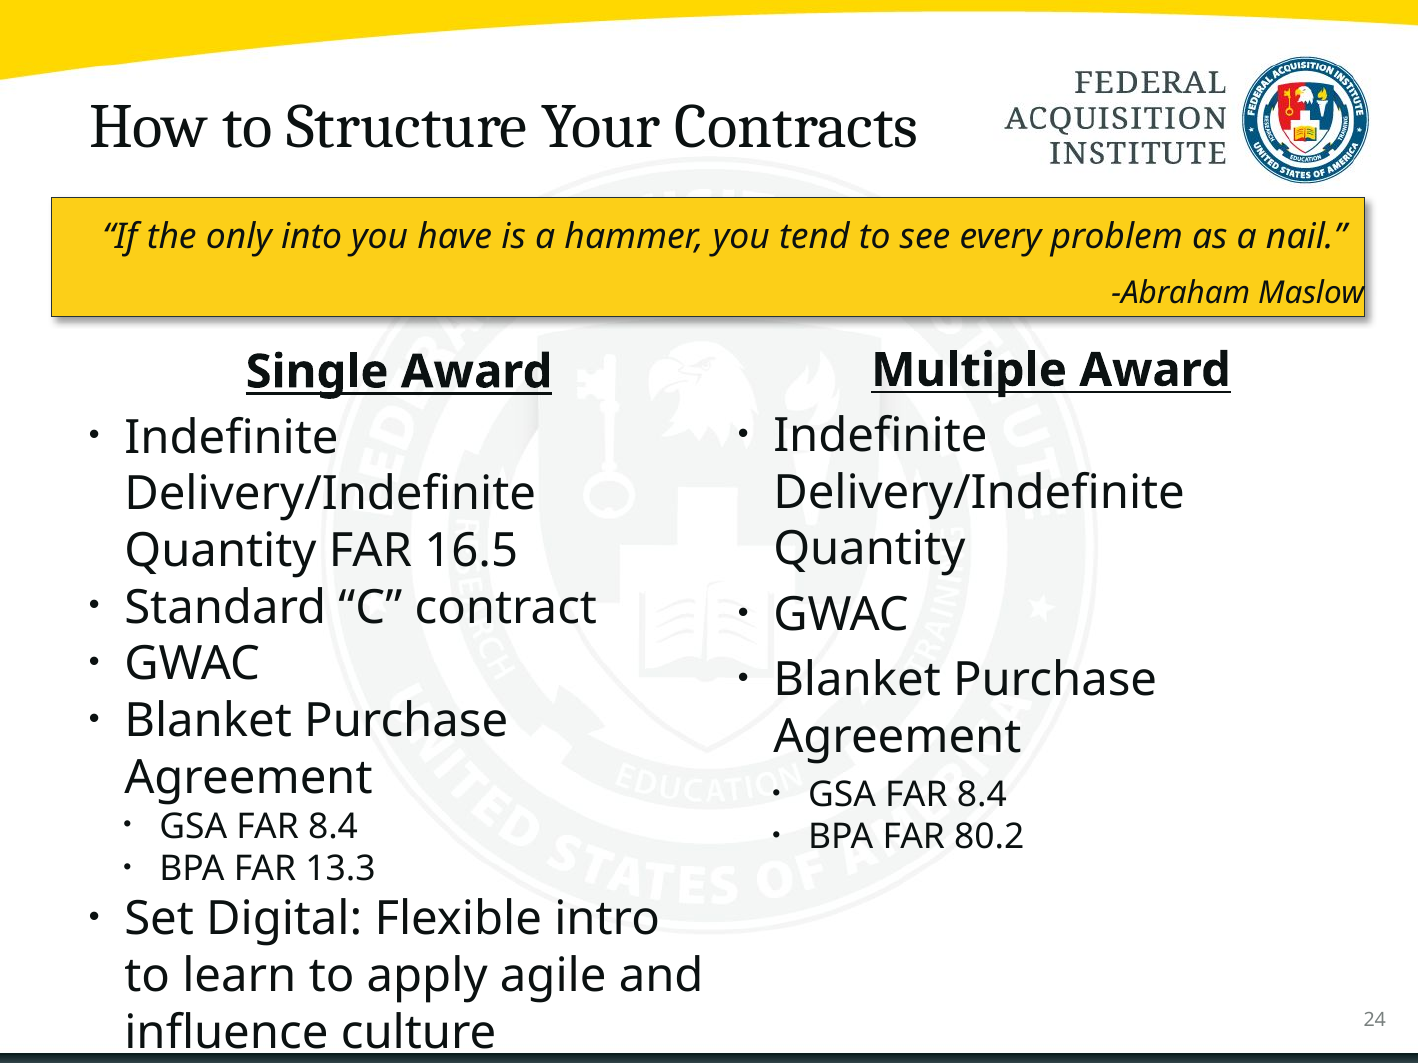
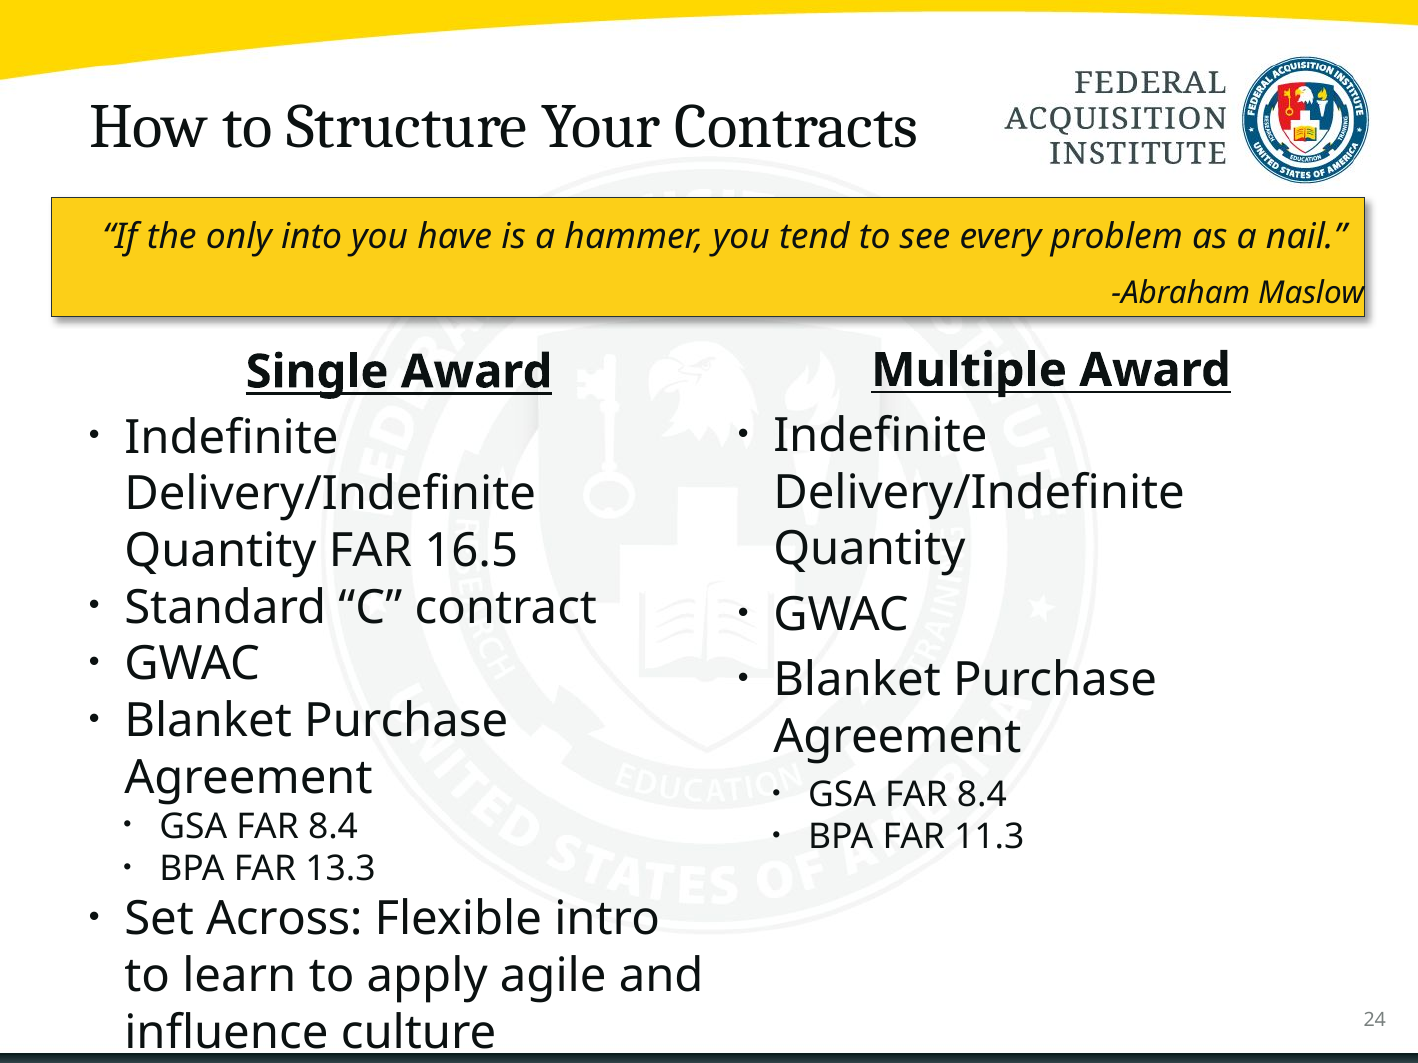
80.2: 80.2 -> 11.3 (989, 838)
Digital: Digital -> Across (284, 920)
